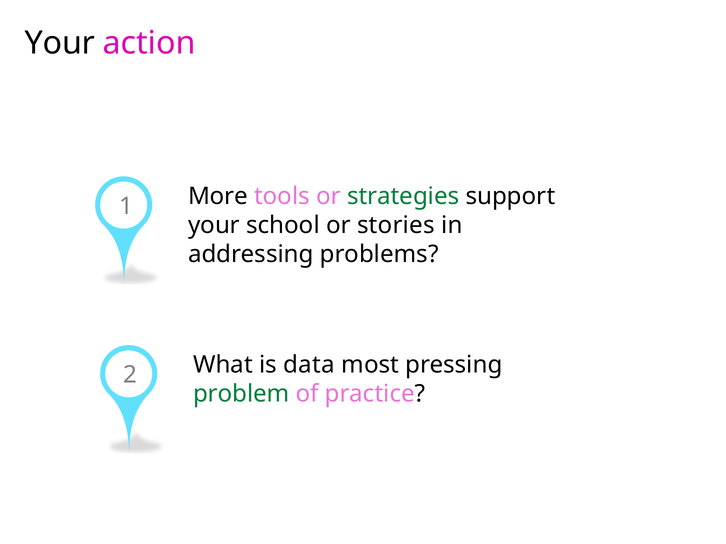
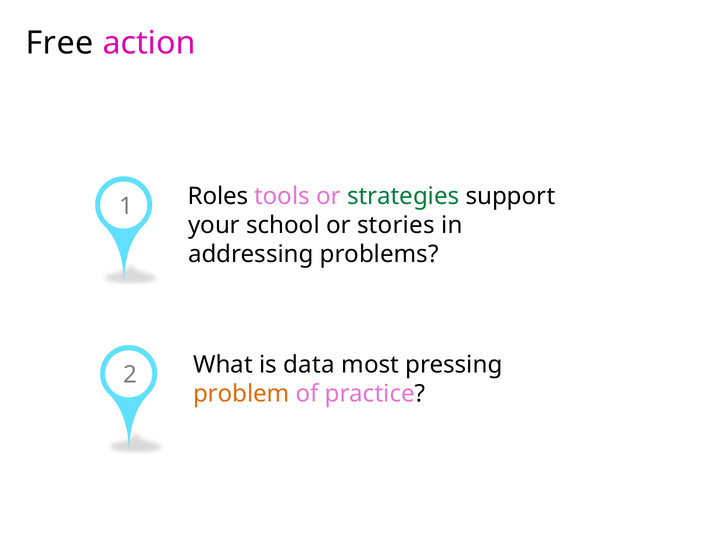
Your: Your -> Free (60, 43)
More: More -> Roles (218, 196)
problem colour: green -> orange (241, 394)
